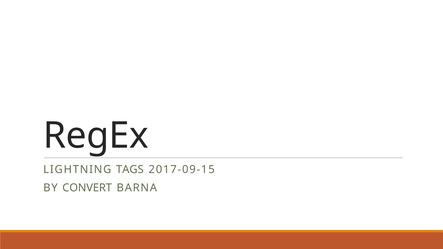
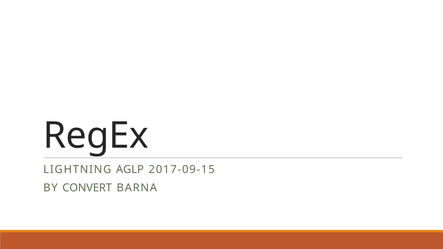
TAGS: TAGS -> AGLP (130, 169)
